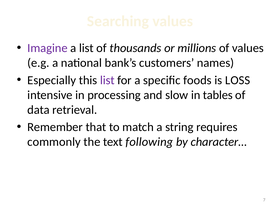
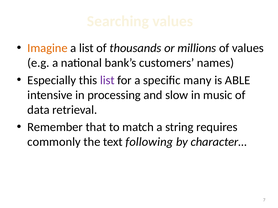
Imagine colour: purple -> orange (47, 48)
foods: foods -> many (197, 80)
LOSS: LOSS -> ABLE (238, 80)
tables: tables -> music (218, 95)
